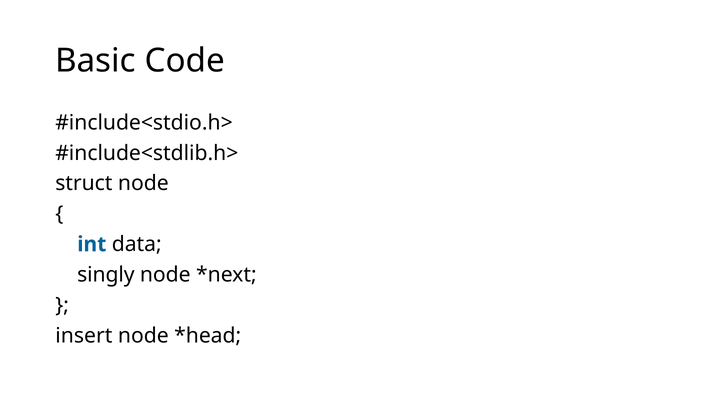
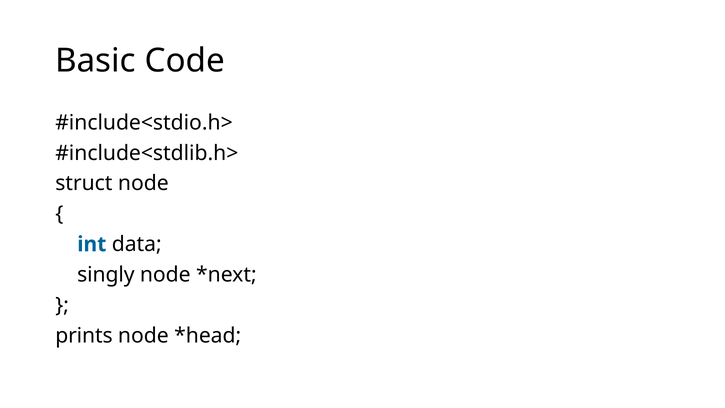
insert: insert -> prints (84, 335)
